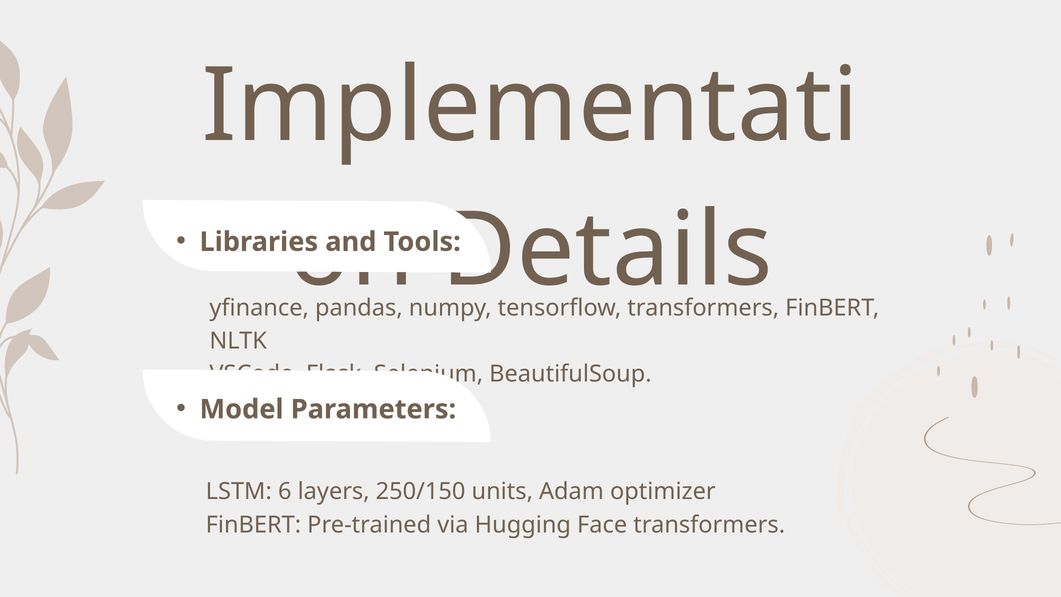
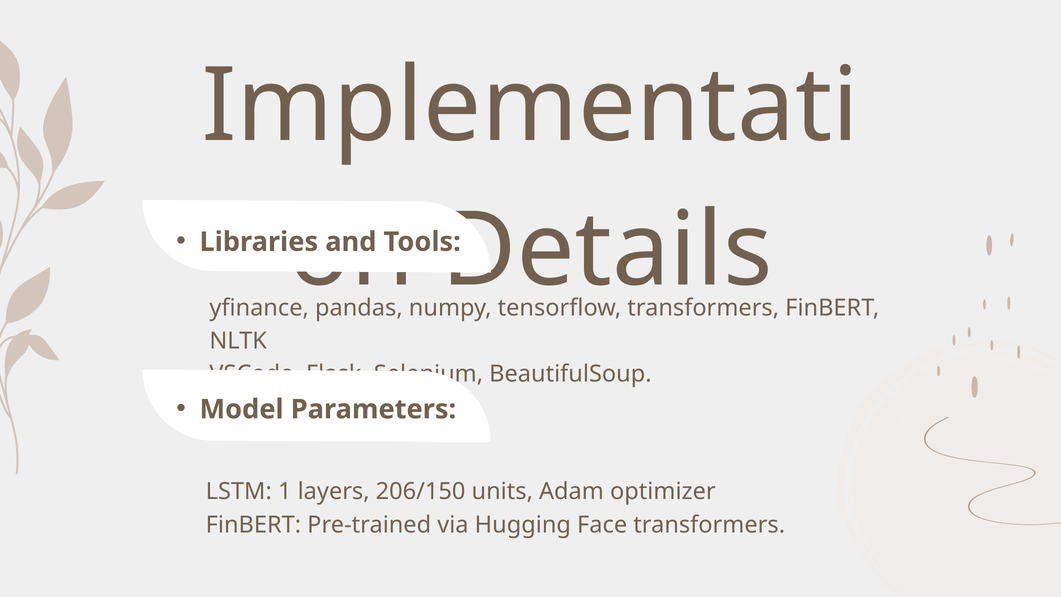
6: 6 -> 1 (285, 492)
250/150: 250/150 -> 206/150 (421, 492)
